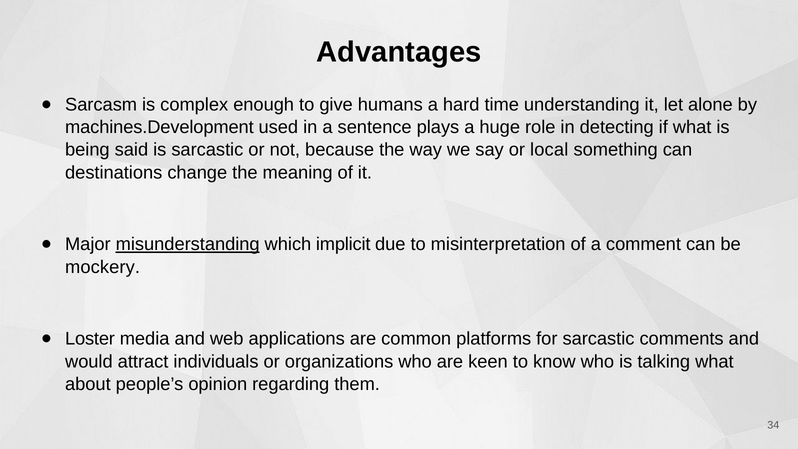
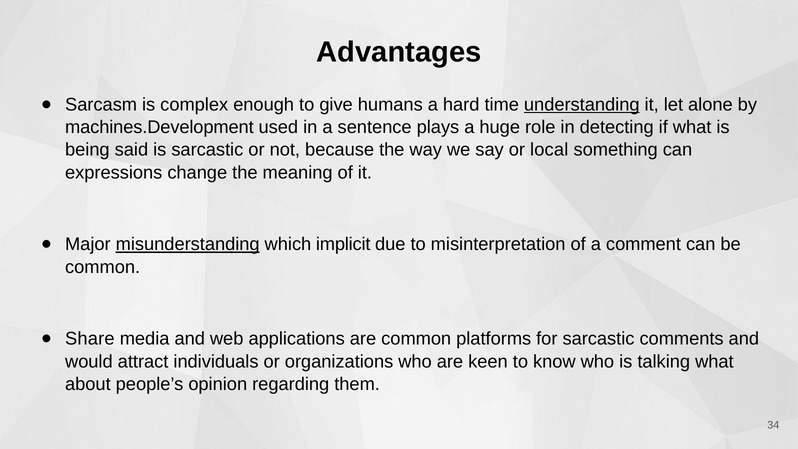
understanding underline: none -> present (582, 104)
destinations: destinations -> expressions (114, 173)
mockery: mockery -> common (103, 267)
Loster: Loster -> Share (90, 339)
